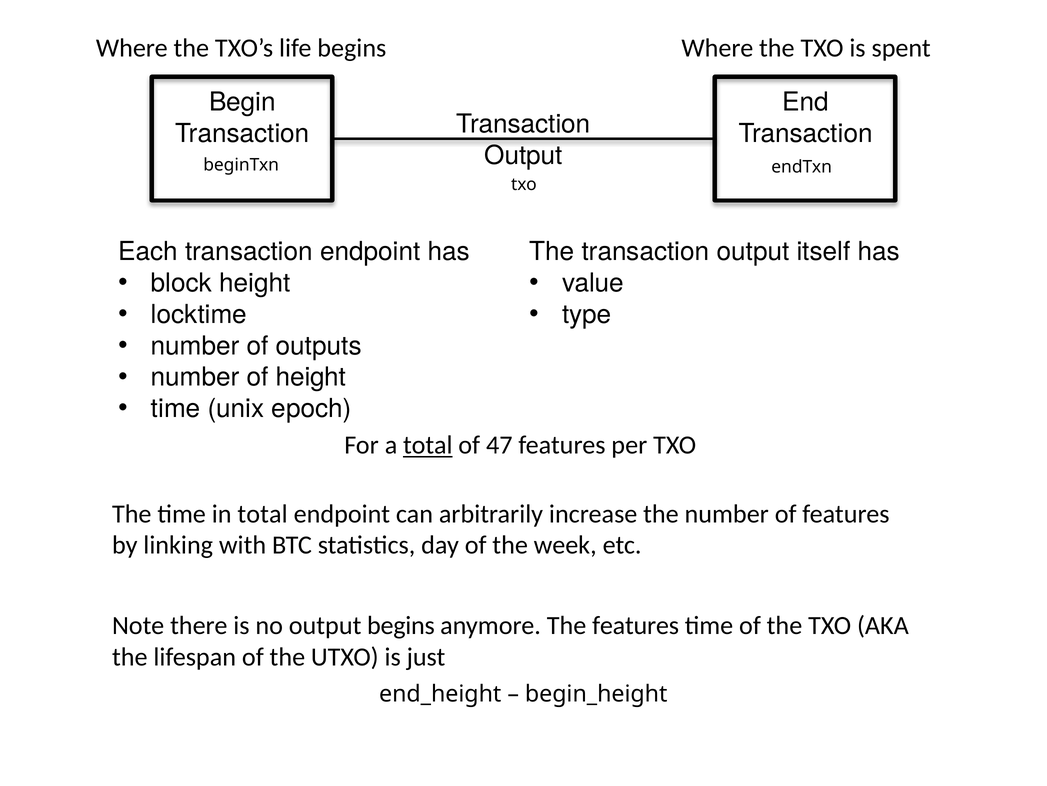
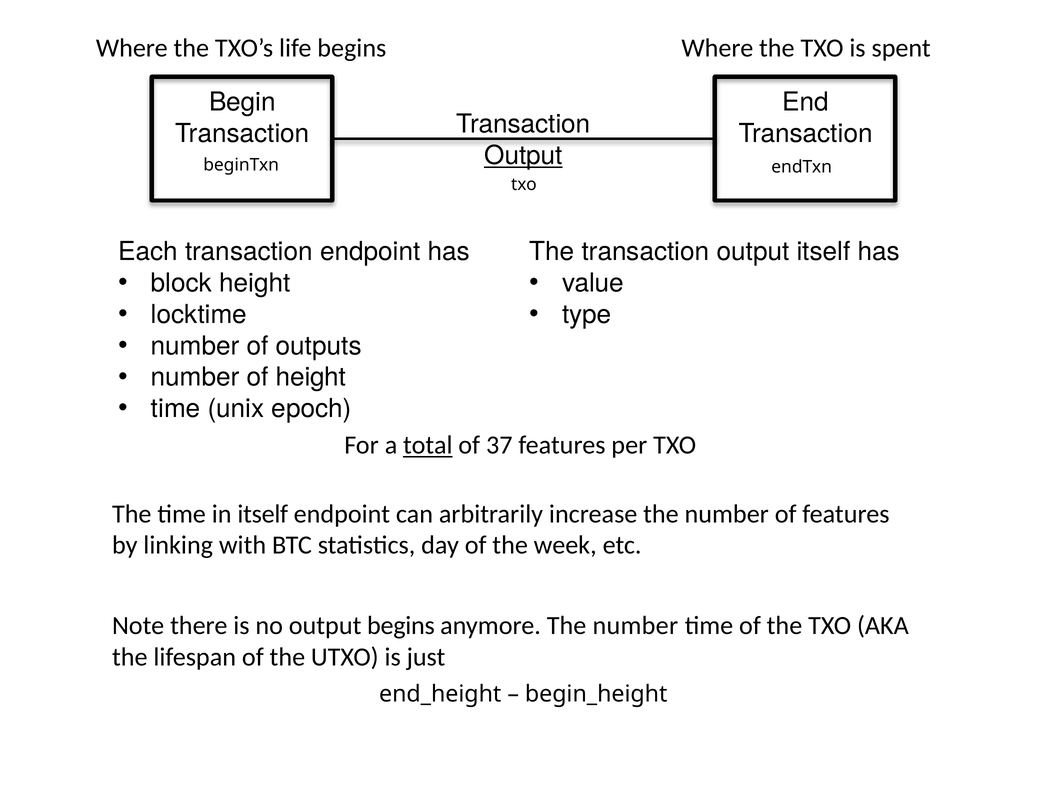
Output underline: none -> present (523, 156)
47: 47 -> 37 (499, 445)
in total: total -> itself (263, 513)
anymore The features: features -> number (635, 625)
